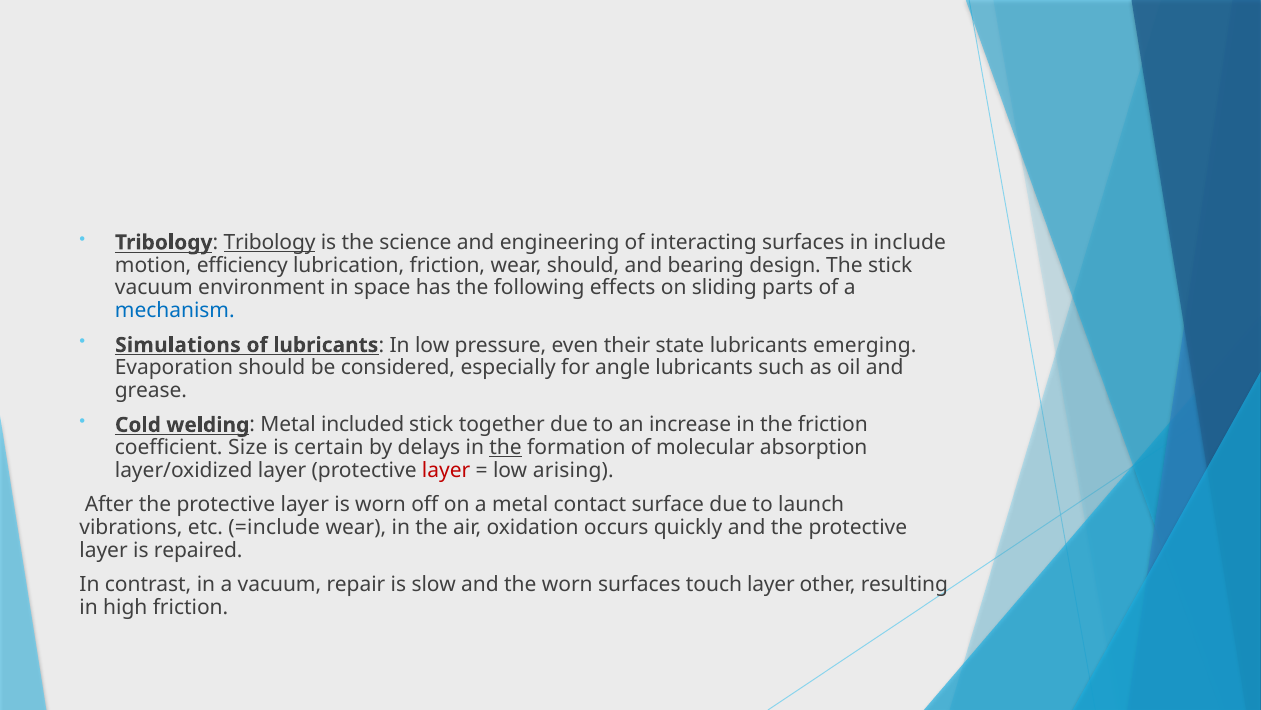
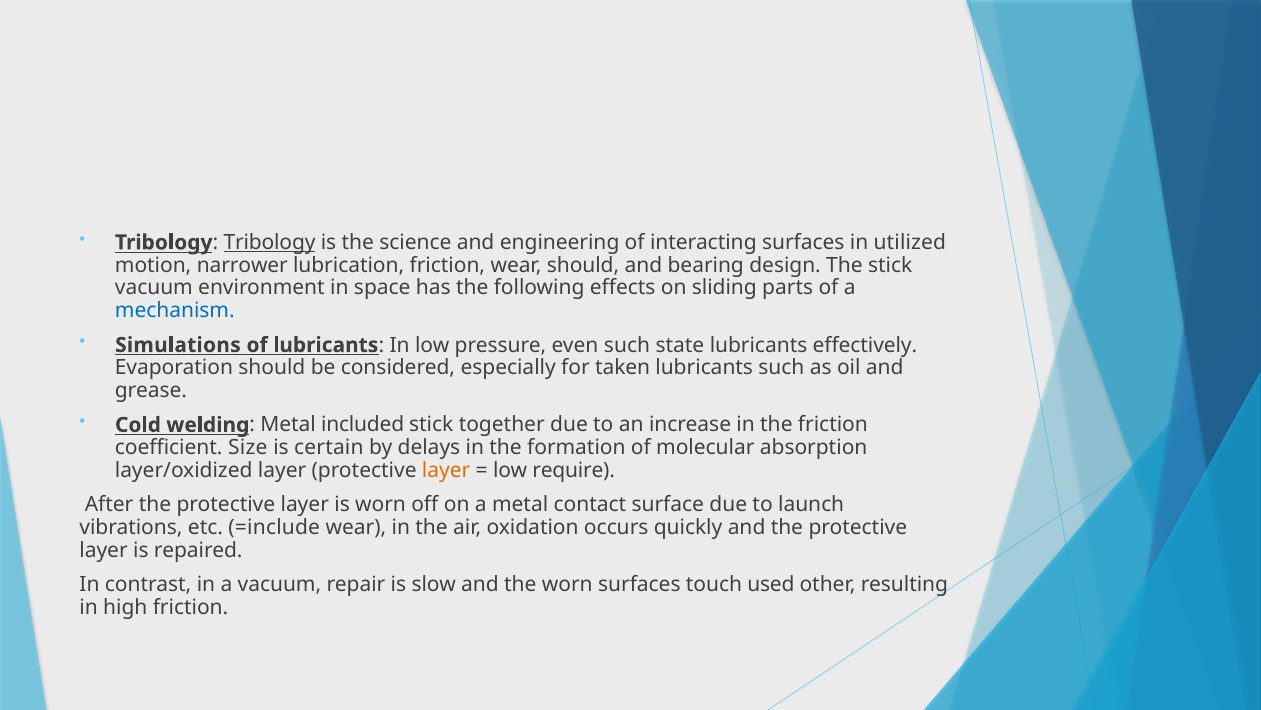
include: include -> utilized (910, 242)
efficiency: efficiency -> narrower (242, 265)
even their: their -> such (627, 345)
emerging: emerging -> effectively (865, 345)
angle: angle -> taken (623, 367)
the underline: present -> none (506, 447)
layer colour: red -> orange (446, 470)
arising: arising -> require (574, 470)
touch layer: layer -> used (771, 584)
